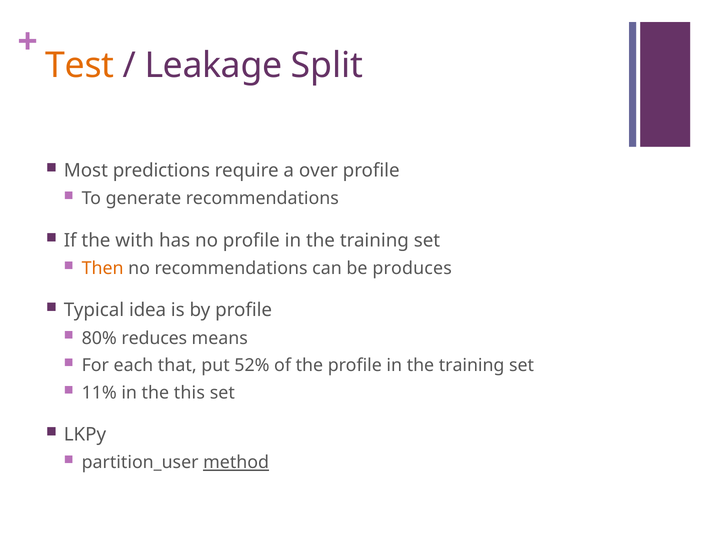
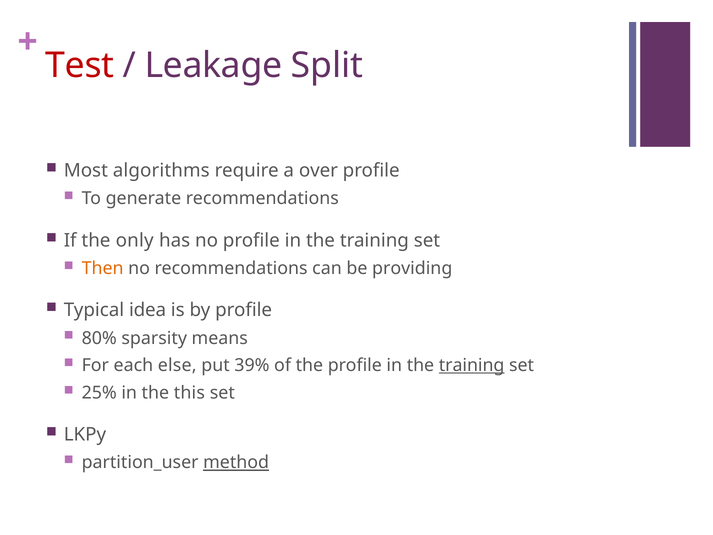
Test colour: orange -> red (80, 65)
predictions: predictions -> algorithms (161, 171)
with: with -> only (135, 240)
produces: produces -> providing (412, 268)
reduces: reduces -> sparsity (154, 338)
that: that -> else (177, 365)
52%: 52% -> 39% (252, 365)
training underline: none -> present (472, 365)
11%: 11% -> 25% (99, 393)
